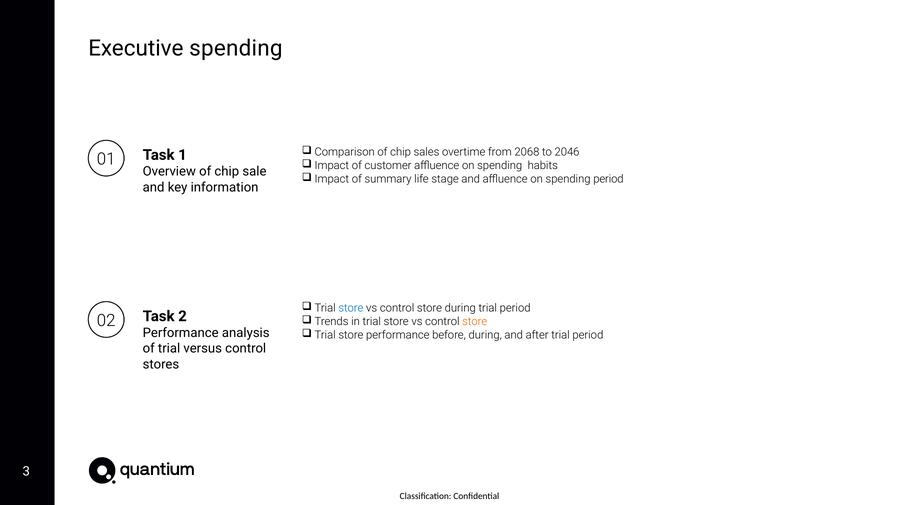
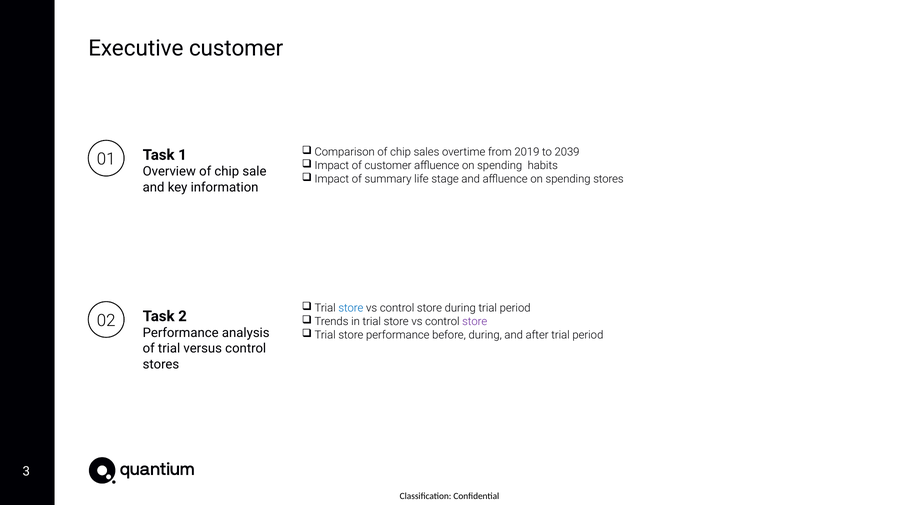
Executive spending: spending -> customer (236, 48)
2068: 2068 -> 2019 (527, 152)
2046: 2046 -> 2039 (567, 152)
spending period: period -> stores (608, 179)
store colour: orange -> purple (475, 322)
